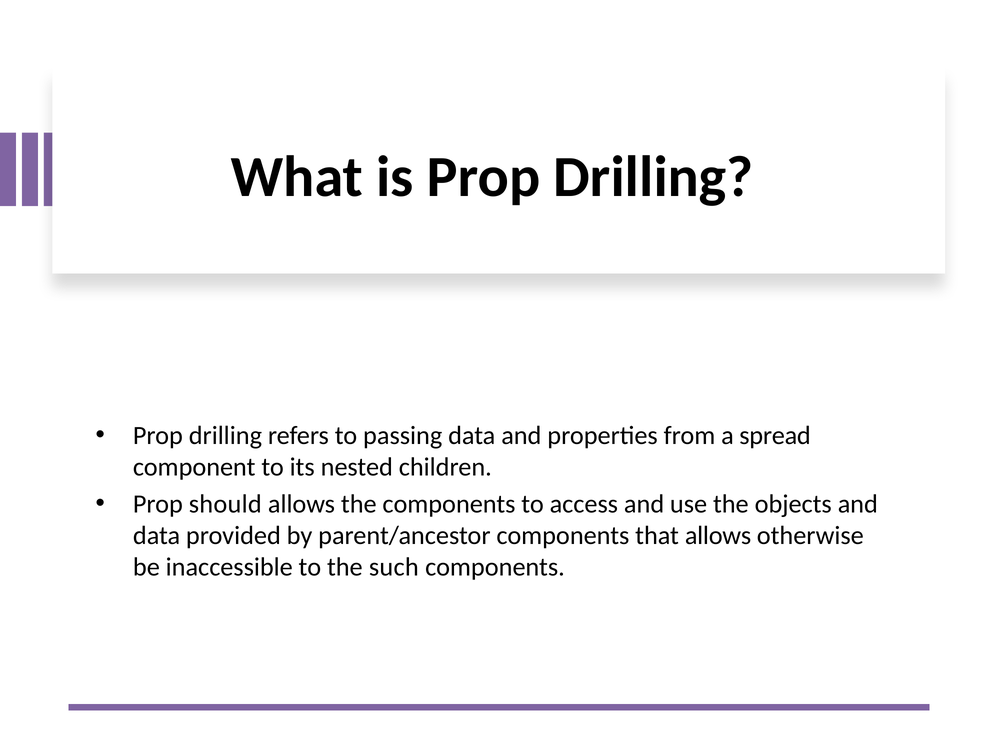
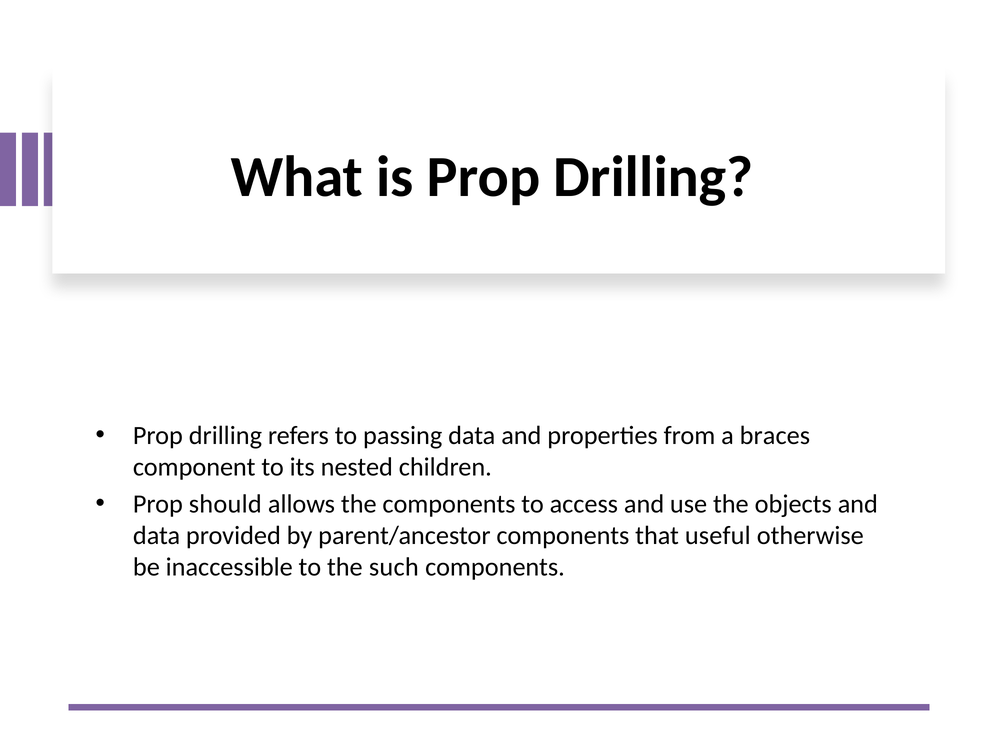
spread: spread -> braces (775, 436)
that allows: allows -> useful (718, 536)
